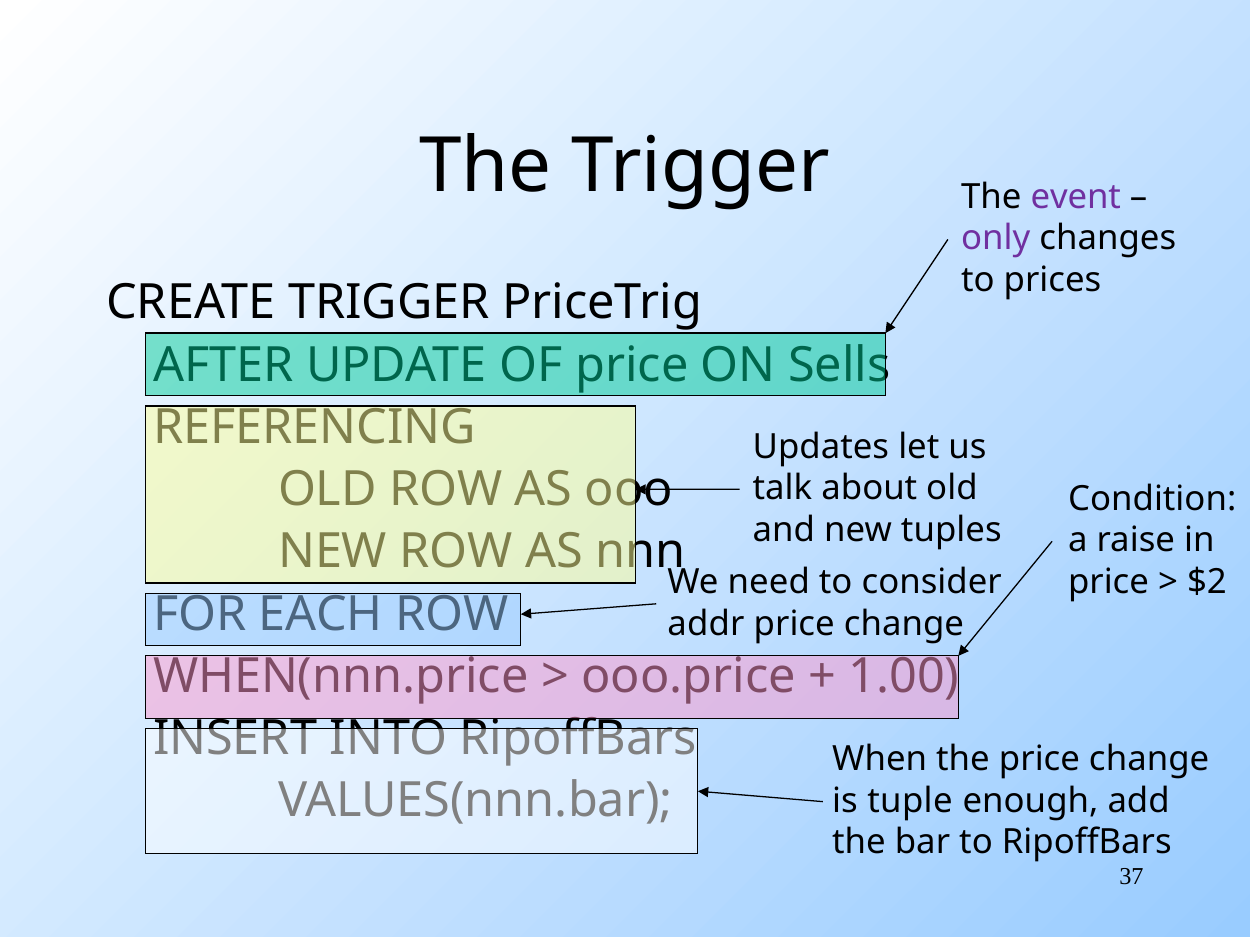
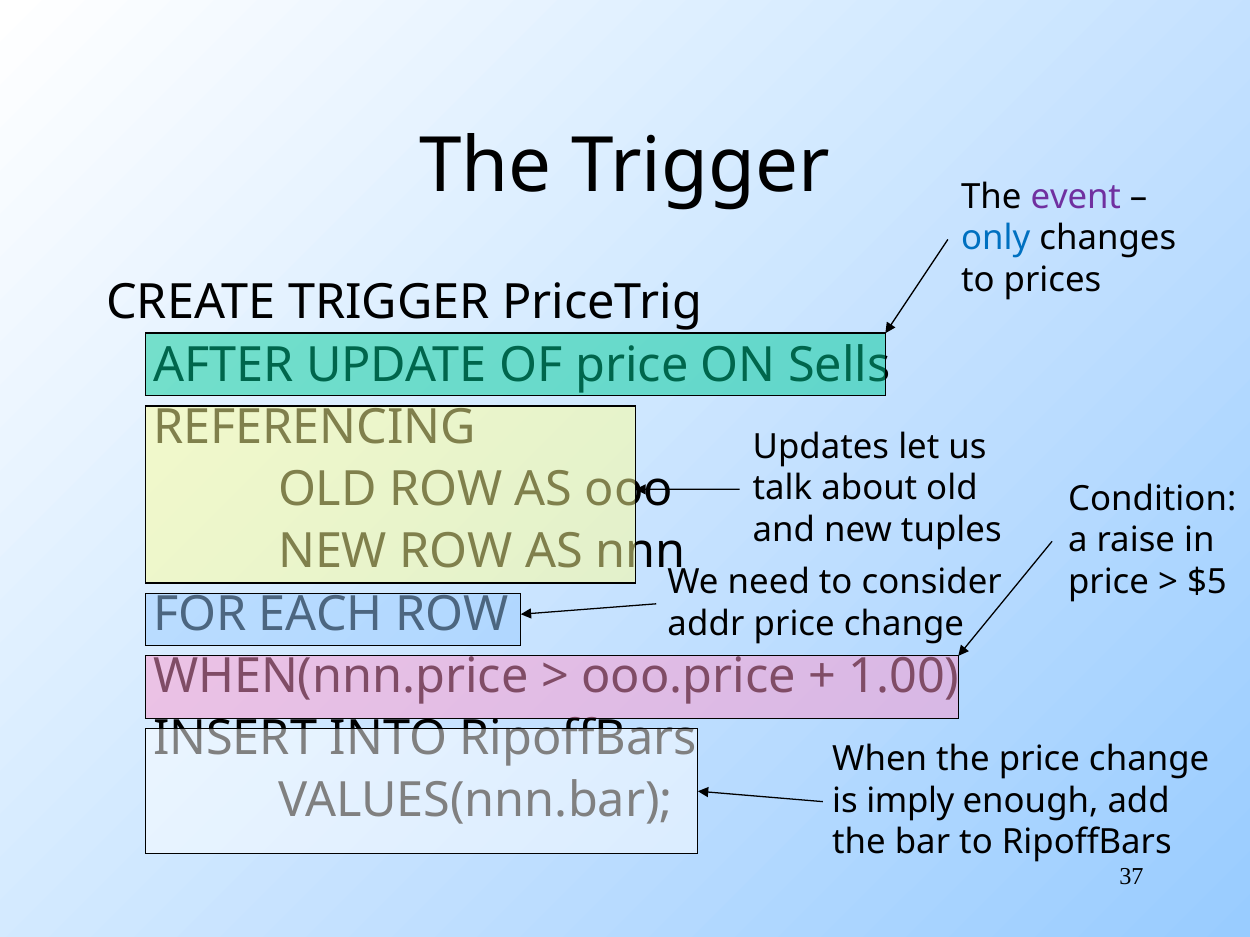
only colour: purple -> blue (996, 239)
$2: $2 -> $5 (1207, 582)
tuple: tuple -> imply (910, 801)
